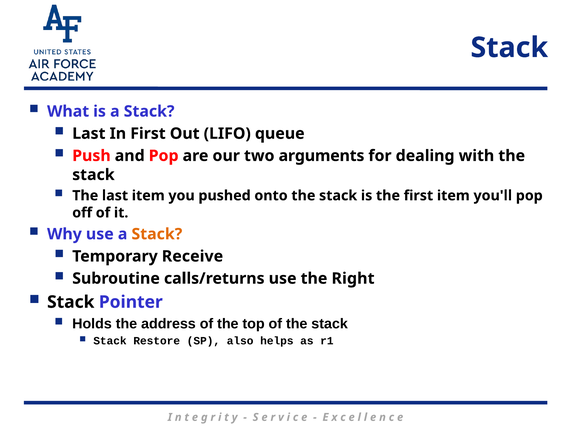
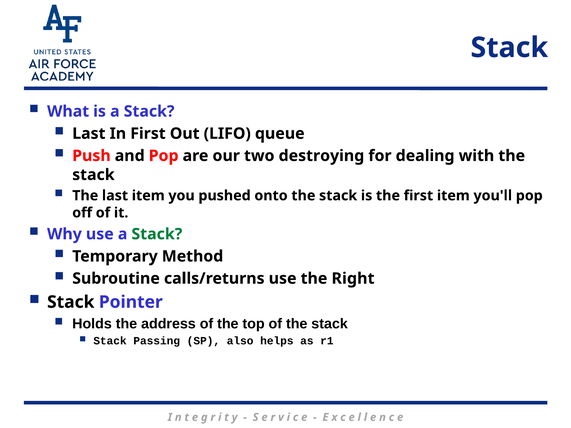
arguments: arguments -> destroying (321, 156)
Stack colour: orange -> green (157, 234)
Receive: Receive -> Method (193, 256)
Restore: Restore -> Passing (157, 341)
